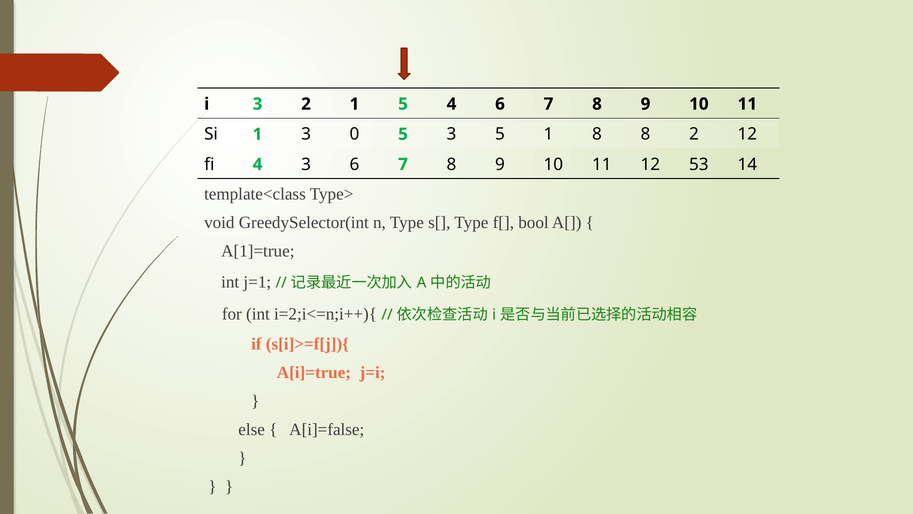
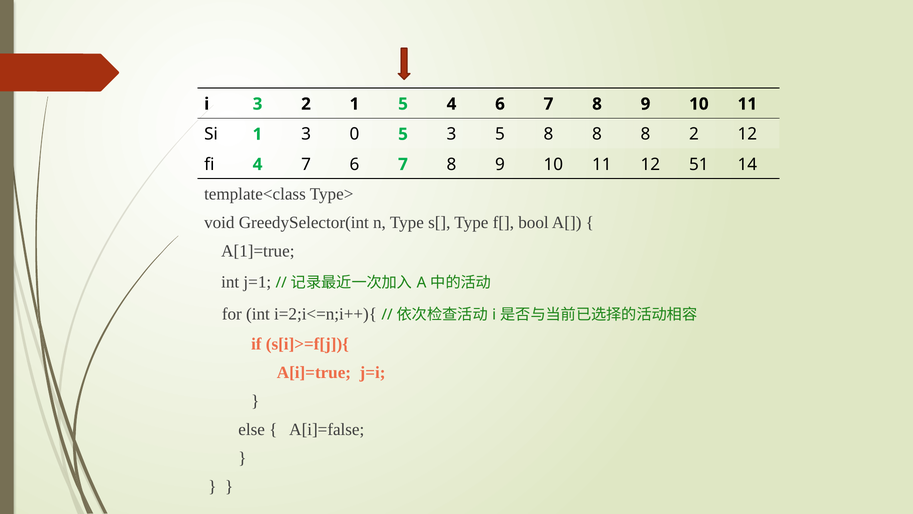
5 1: 1 -> 8 (549, 134)
4 3: 3 -> 7 (306, 164)
53: 53 -> 51 (699, 164)
